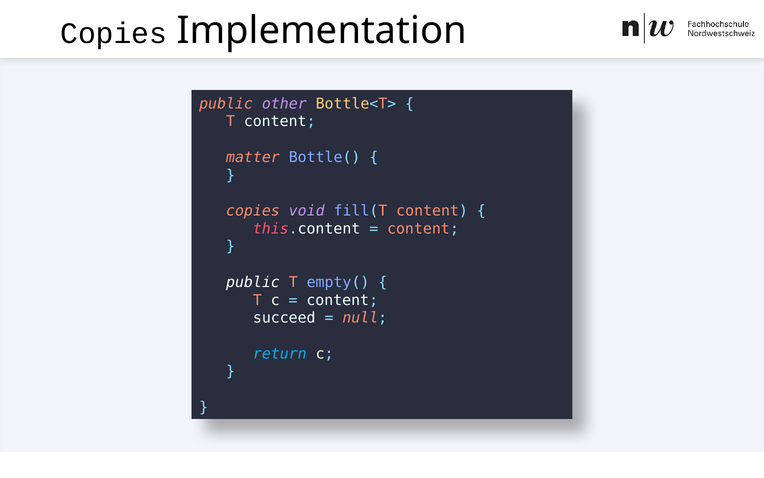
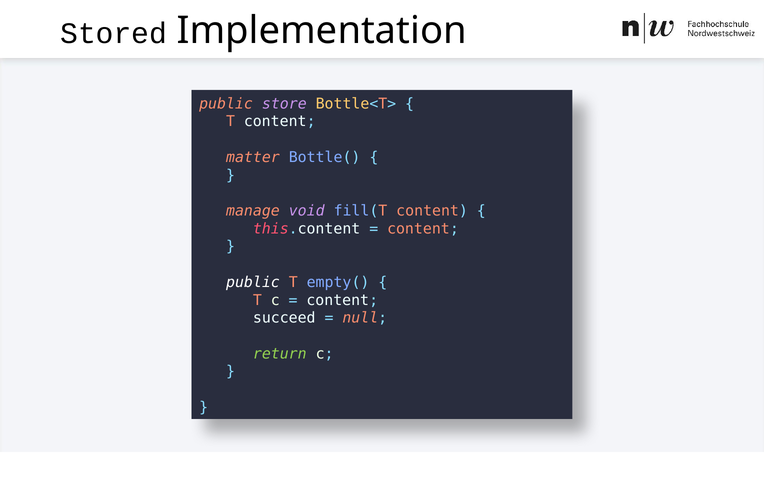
Copies: Copies -> Stored (114, 34)
other: other -> store (284, 104)
copies: copies -> manage (253, 211)
return colour: light blue -> light green (280, 353)
